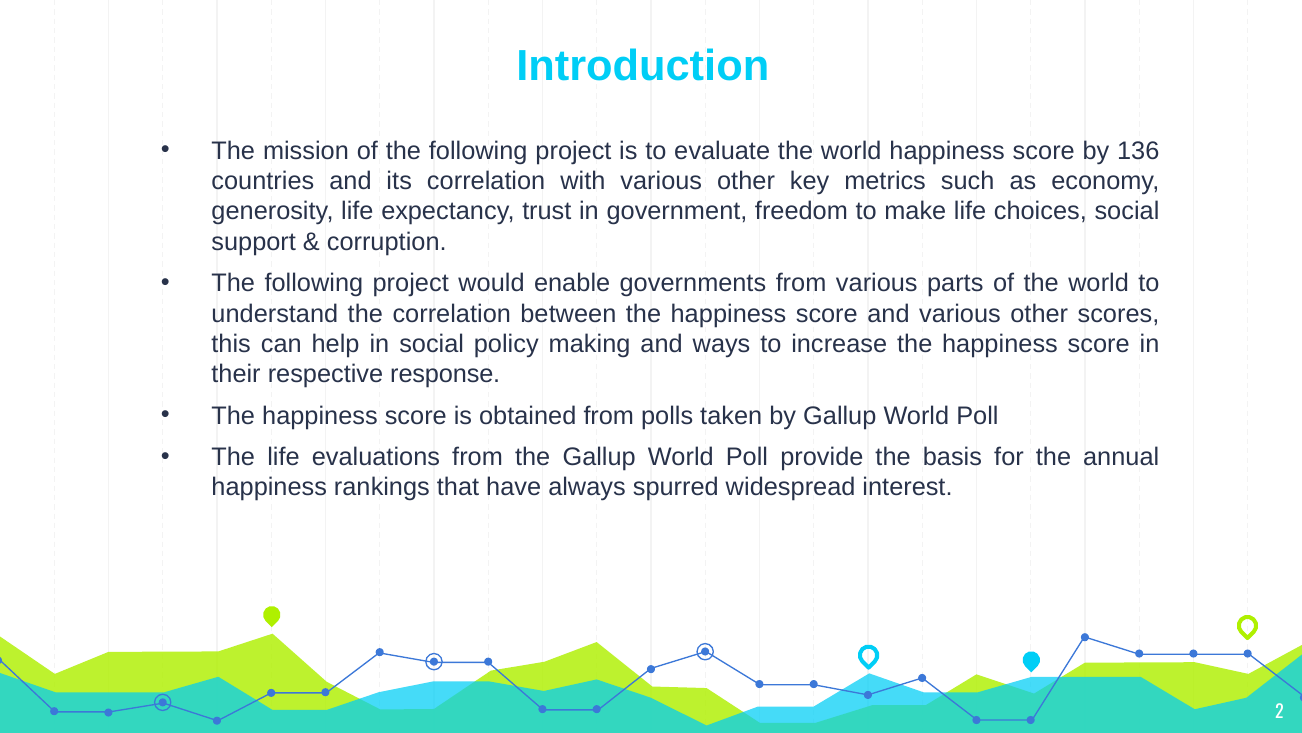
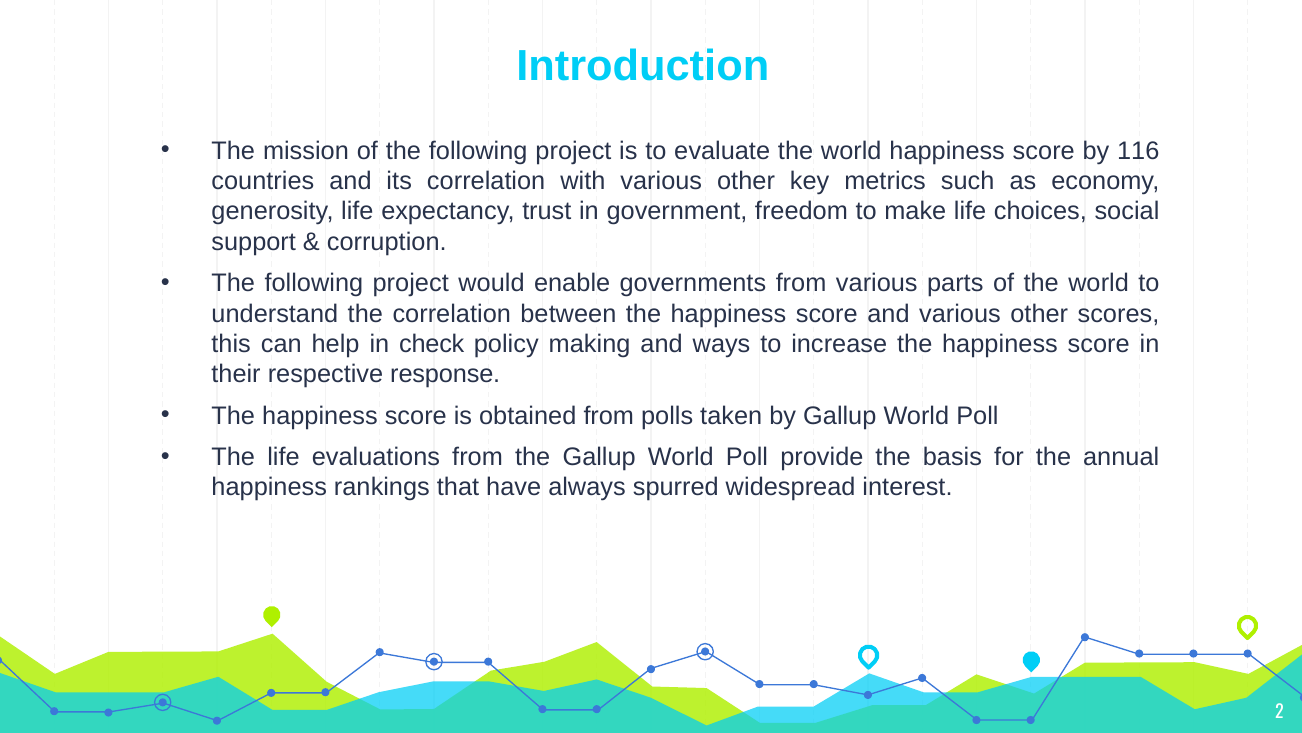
136: 136 -> 116 (1138, 151)
in social: social -> check (432, 344)
